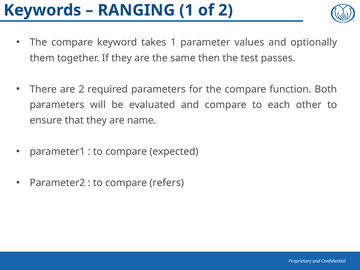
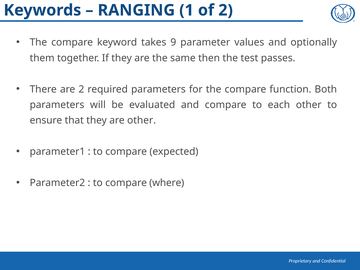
takes 1: 1 -> 9 (173, 42)
are name: name -> other (142, 120)
refers: refers -> where (167, 183)
